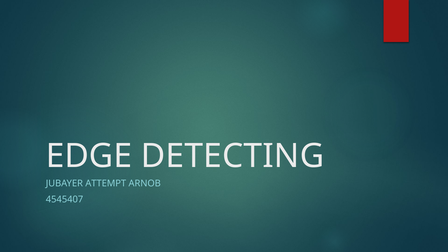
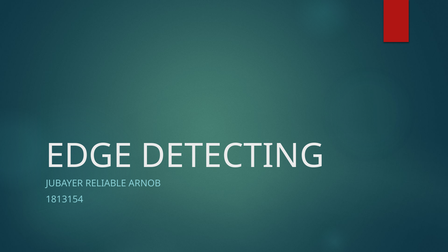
ATTEMPT: ATTEMPT -> RELIABLE (106, 183)
4545407: 4545407 -> 1813154 (65, 199)
